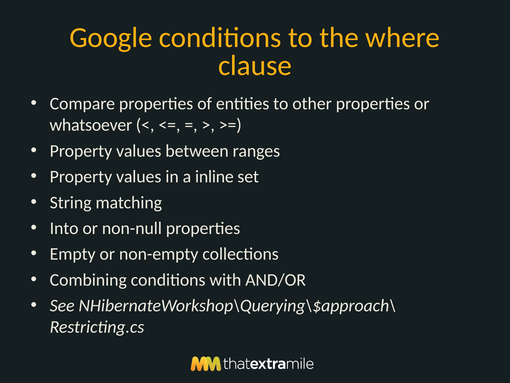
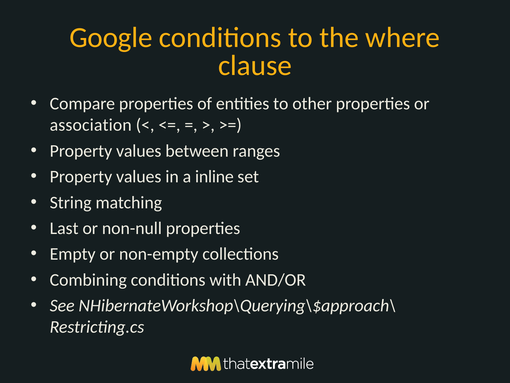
whatsoever: whatsoever -> association (91, 125)
Into: Into -> Last (64, 228)
